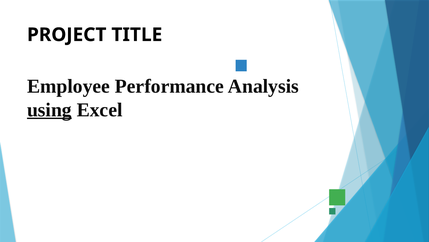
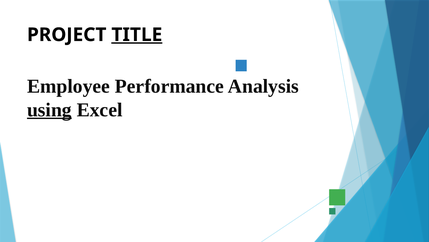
TITLE underline: none -> present (137, 35)
